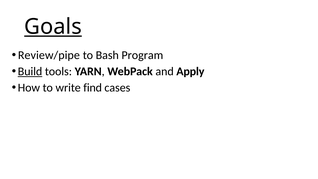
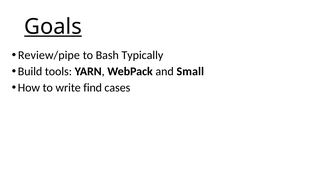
Program: Program -> Typically (142, 55)
Build underline: present -> none (30, 71)
Apply: Apply -> Small (190, 71)
